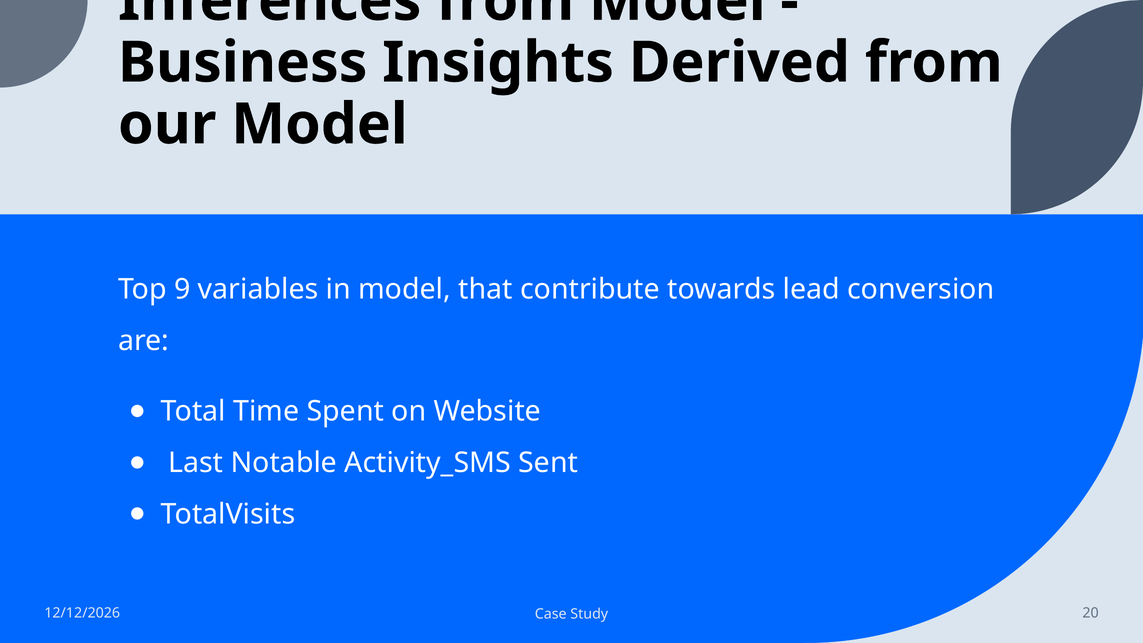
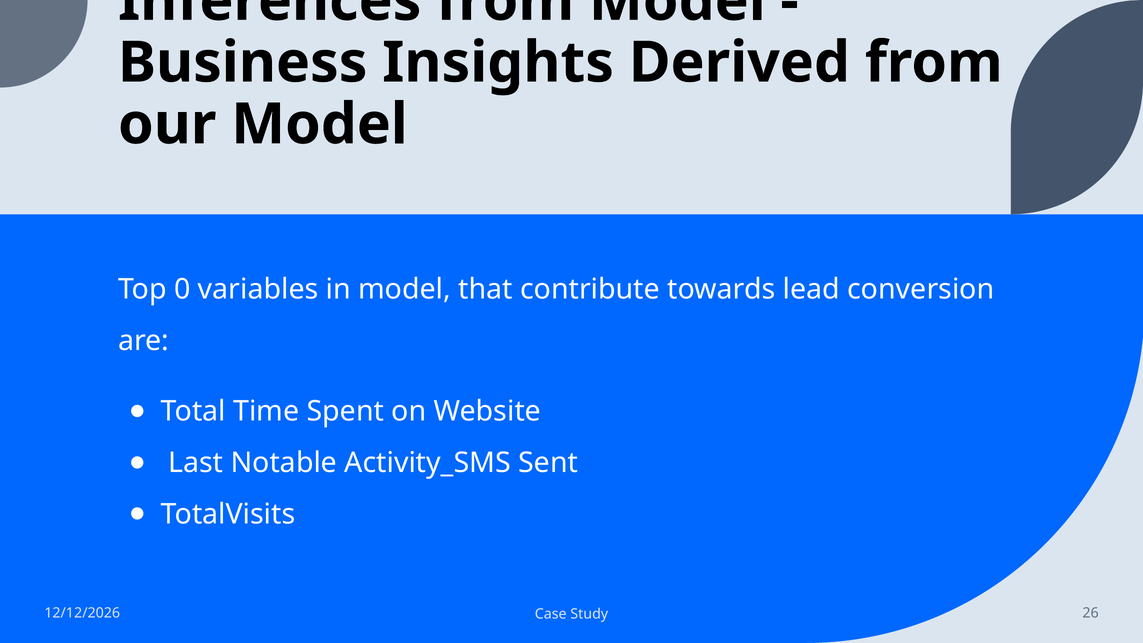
9: 9 -> 0 (182, 289)
20: 20 -> 26 (1091, 613)
